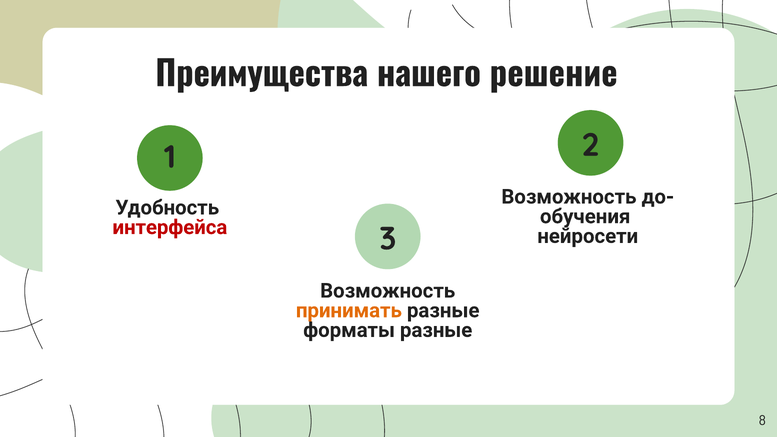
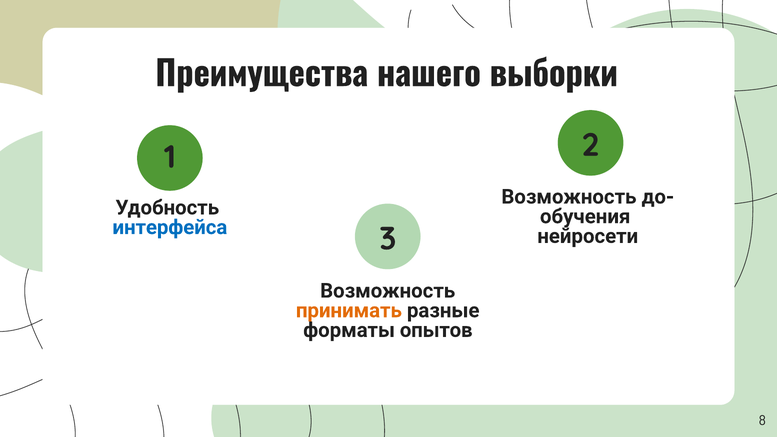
решение: решение -> выборки (554, 75)
интерфейса colour: red -> blue (170, 227)
форматы разные: разные -> опытов (436, 330)
